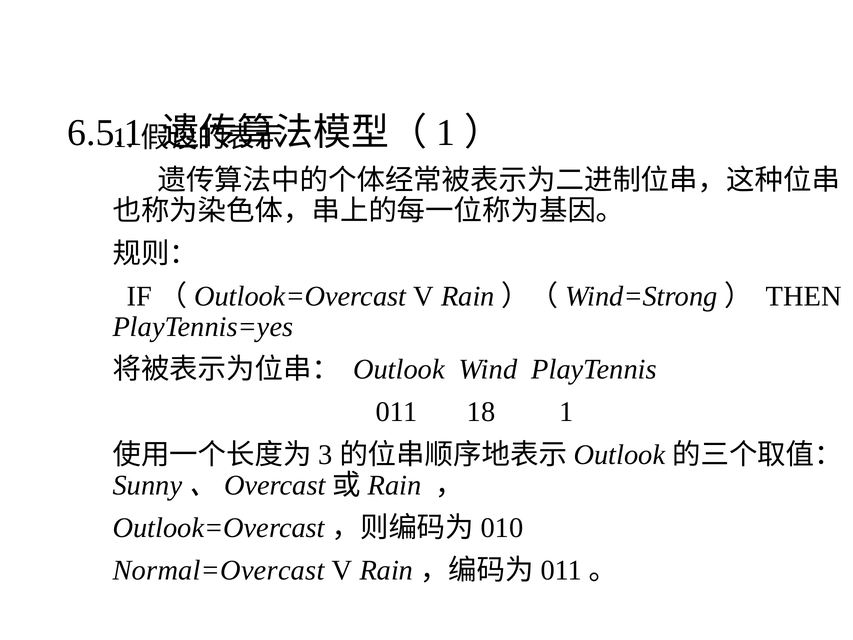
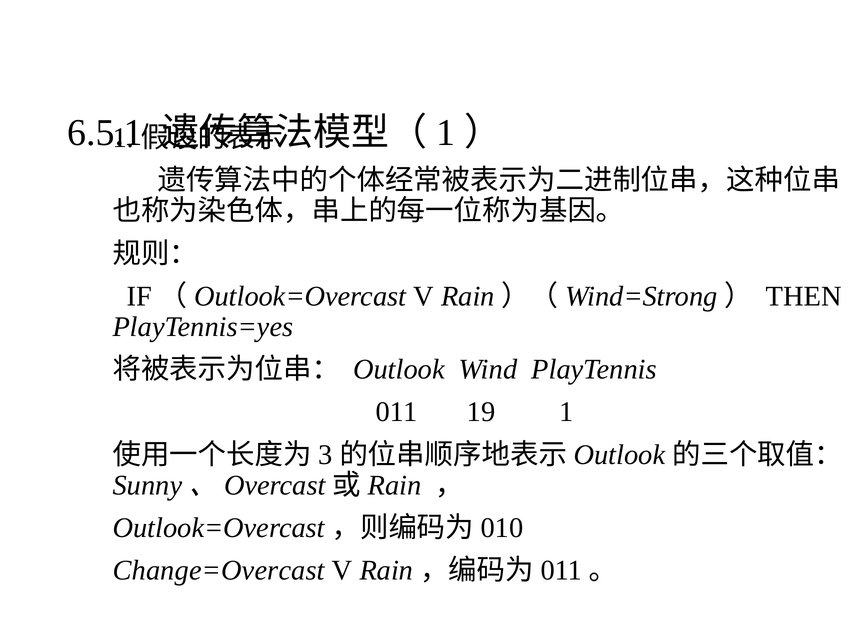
18: 18 -> 19 (481, 412)
Normal=Overcast: Normal=Overcast -> Change=Overcast (219, 570)
